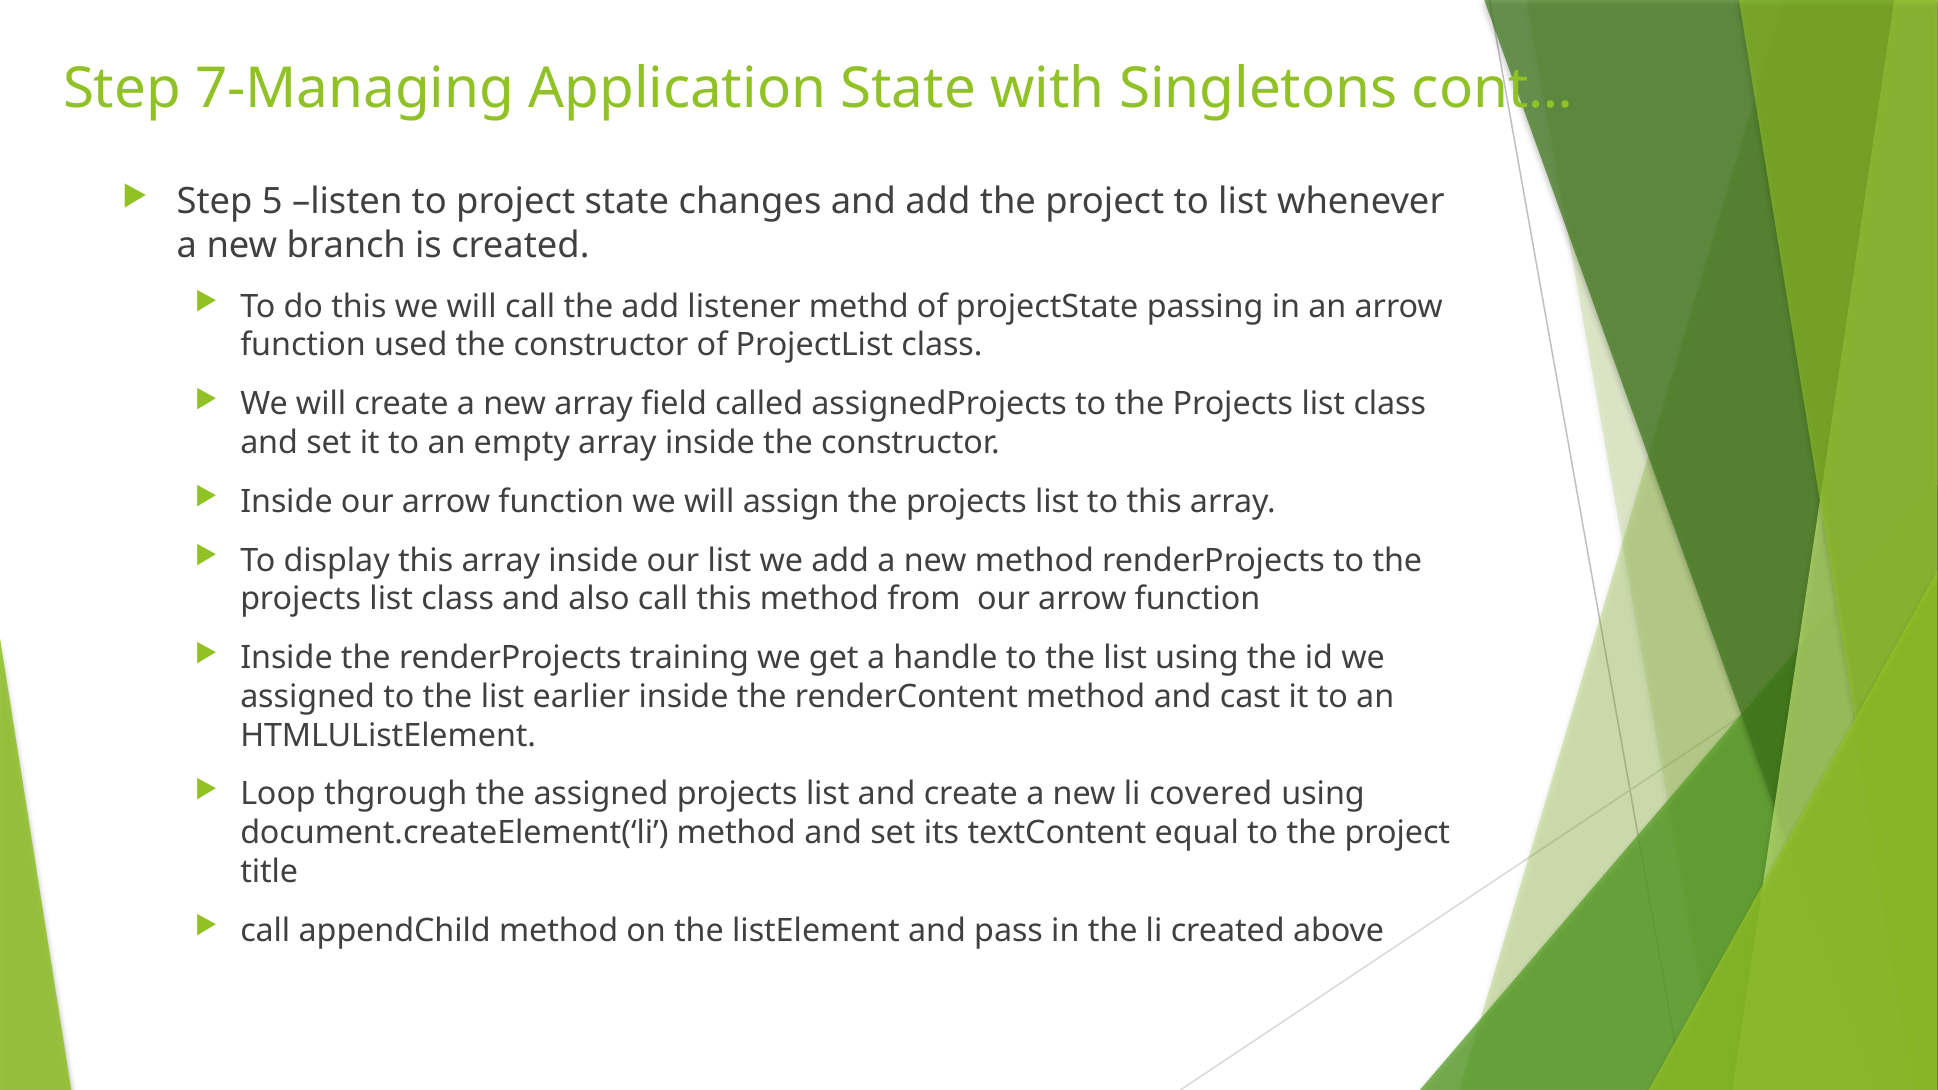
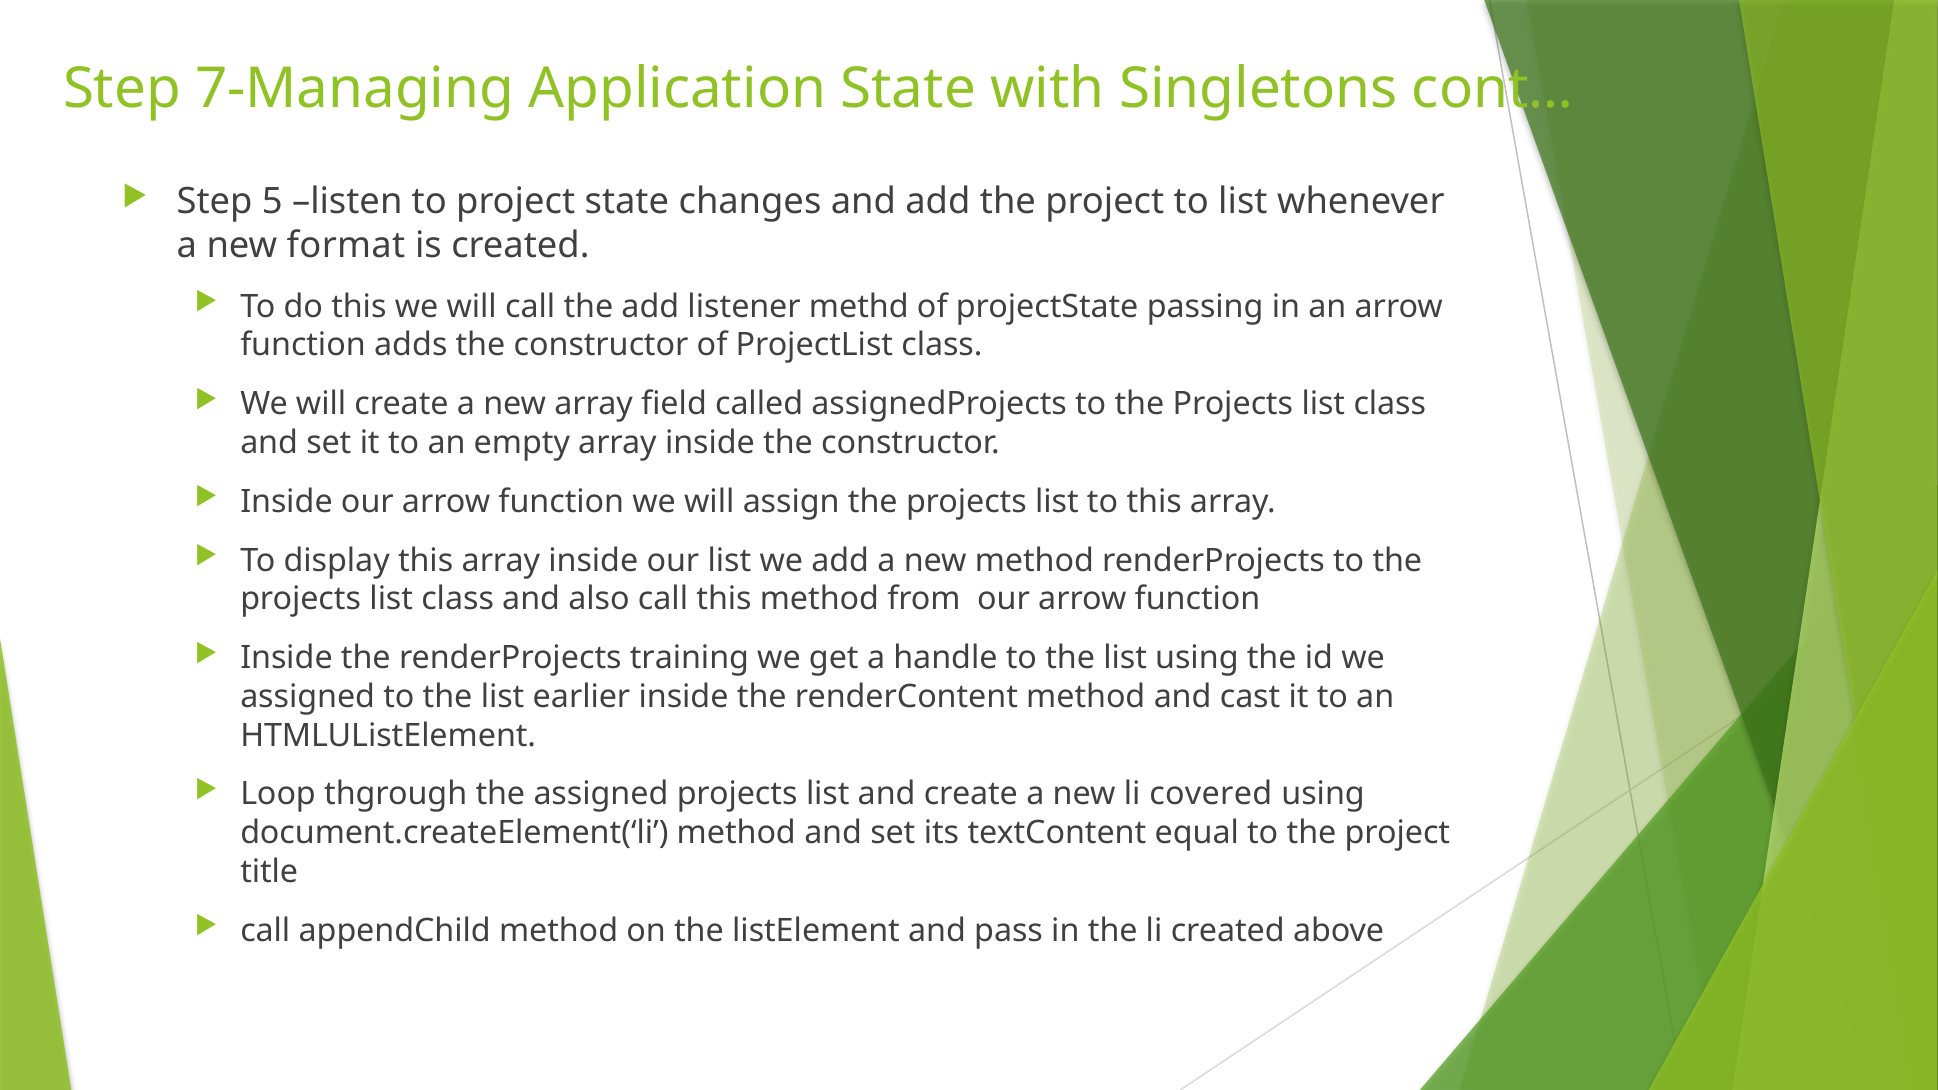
branch: branch -> format (346, 246)
used: used -> adds (411, 345)
